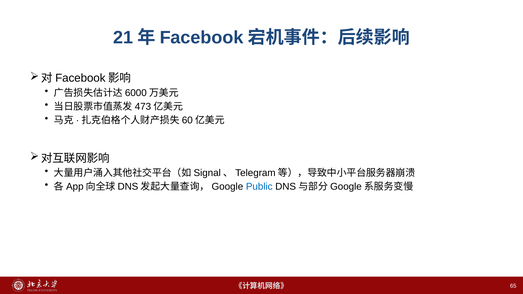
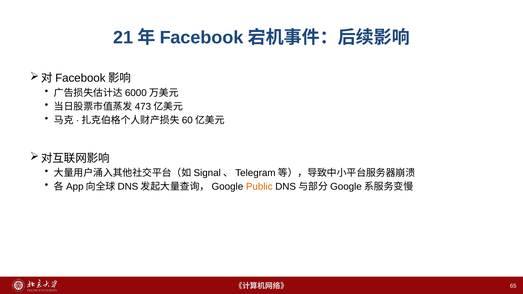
Public colour: blue -> orange (259, 187)
